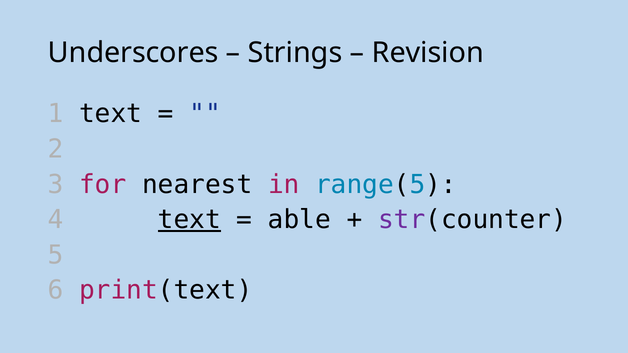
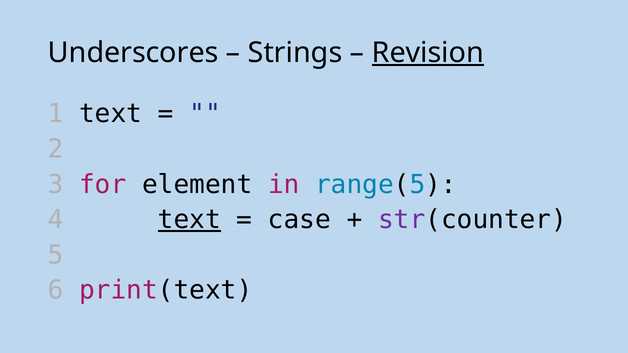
Revision underline: none -> present (428, 53)
nearest: nearest -> element (197, 185)
able: able -> case (299, 220)
